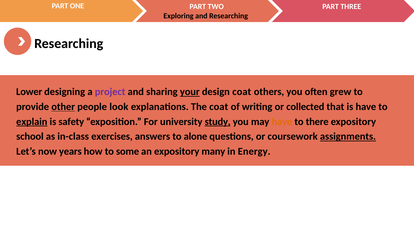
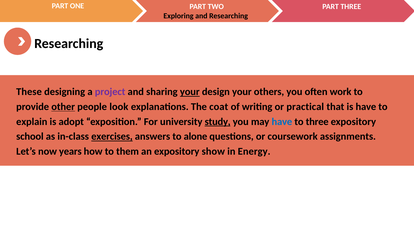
Lower: Lower -> These (29, 92)
design coat: coat -> your (242, 92)
grew: grew -> work (341, 92)
collected: collected -> practical (305, 107)
explain underline: present -> none (32, 122)
safety: safety -> adopt (71, 122)
have colour: orange -> blue (282, 122)
to there: there -> three (317, 122)
exercises underline: none -> present (112, 136)
assignments underline: present -> none (348, 136)
some: some -> them (128, 151)
many: many -> show (213, 151)
